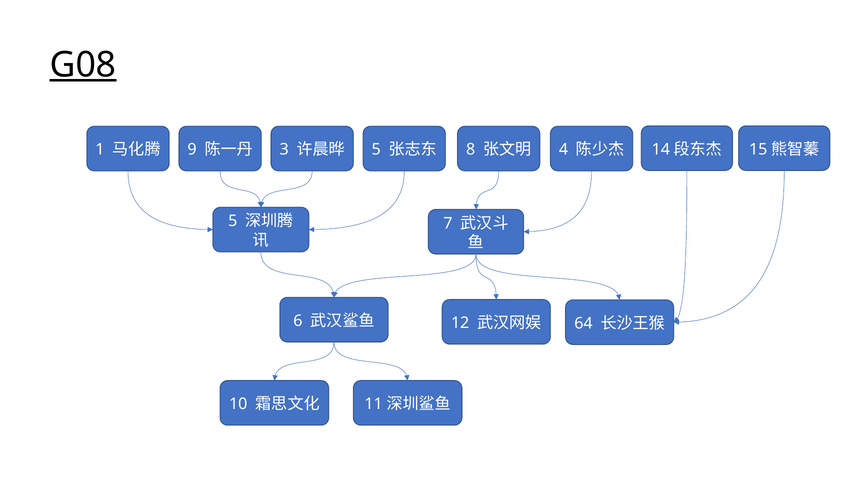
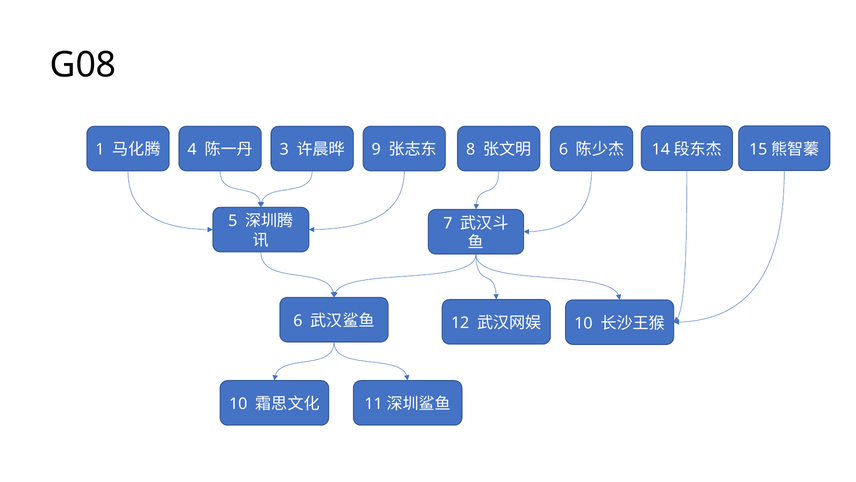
G08 underline: present -> none (83, 65)
9: 9 -> 4 (192, 150)
5: 5 -> 9 (376, 150)
4: 4 -> 6 (563, 150)
64: 64 -> 10 (584, 323)
